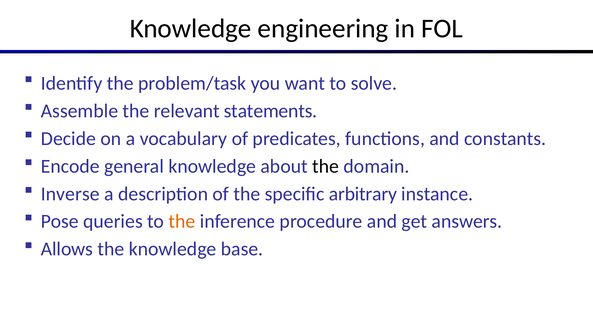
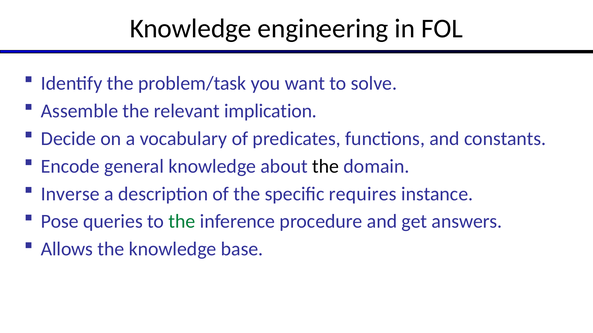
statements: statements -> implication (271, 111)
arbitrary: arbitrary -> requires (363, 194)
the colour: orange -> green (182, 222)
